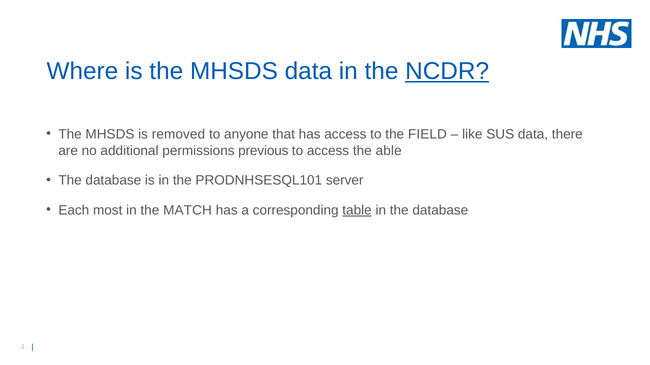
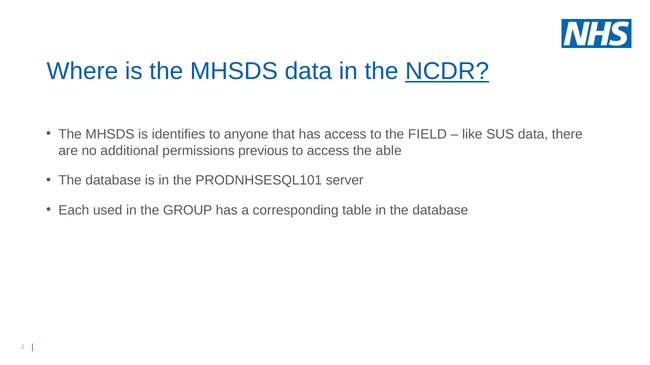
removed: removed -> identifies (179, 135)
most: most -> used (108, 210)
MATCH: MATCH -> GROUP (188, 210)
table underline: present -> none (357, 210)
